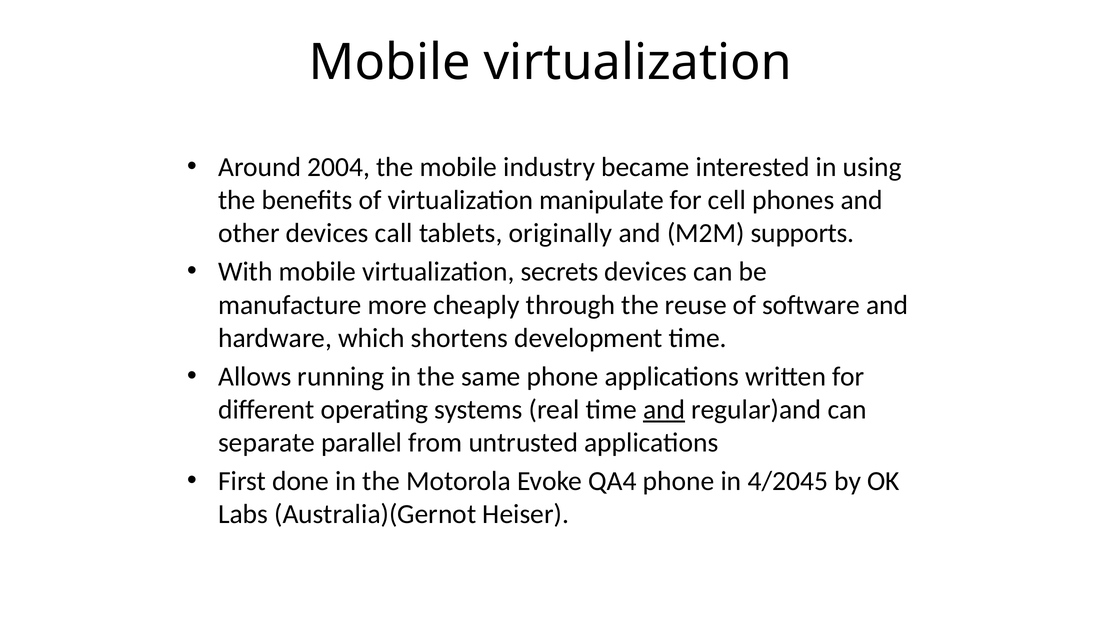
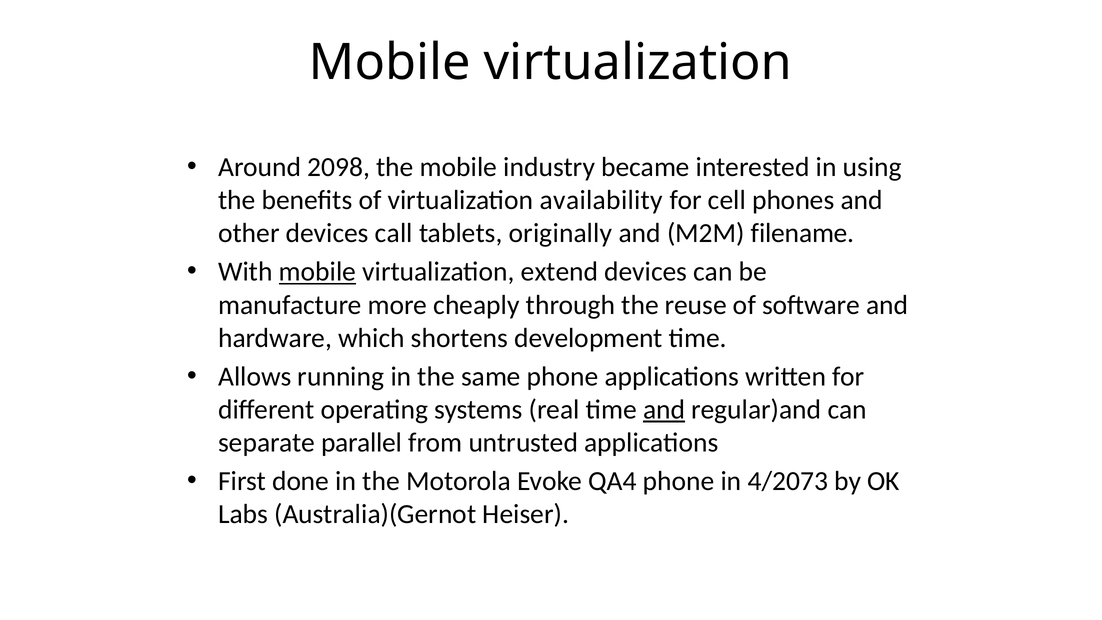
2004: 2004 -> 2098 (339, 167)
manipulate: manipulate -> availability (601, 200)
supports: supports -> filename (803, 233)
mobile underline: none -> present (317, 272)
secrets: secrets -> extend (559, 272)
4/2045: 4/2045 -> 4/2073 (788, 481)
